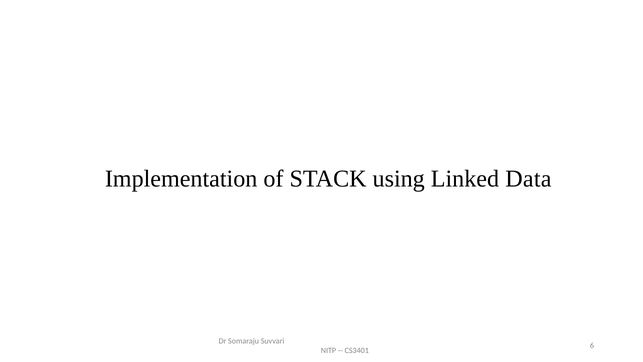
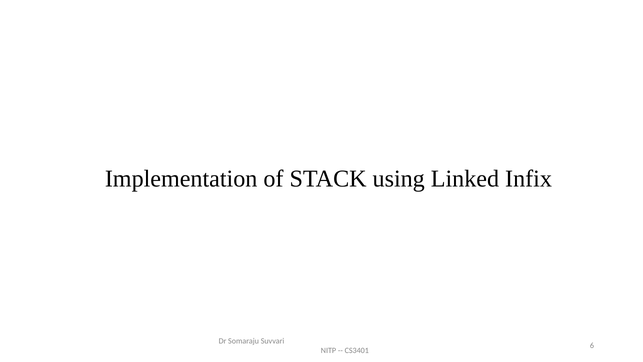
Data: Data -> Infix (529, 179)
